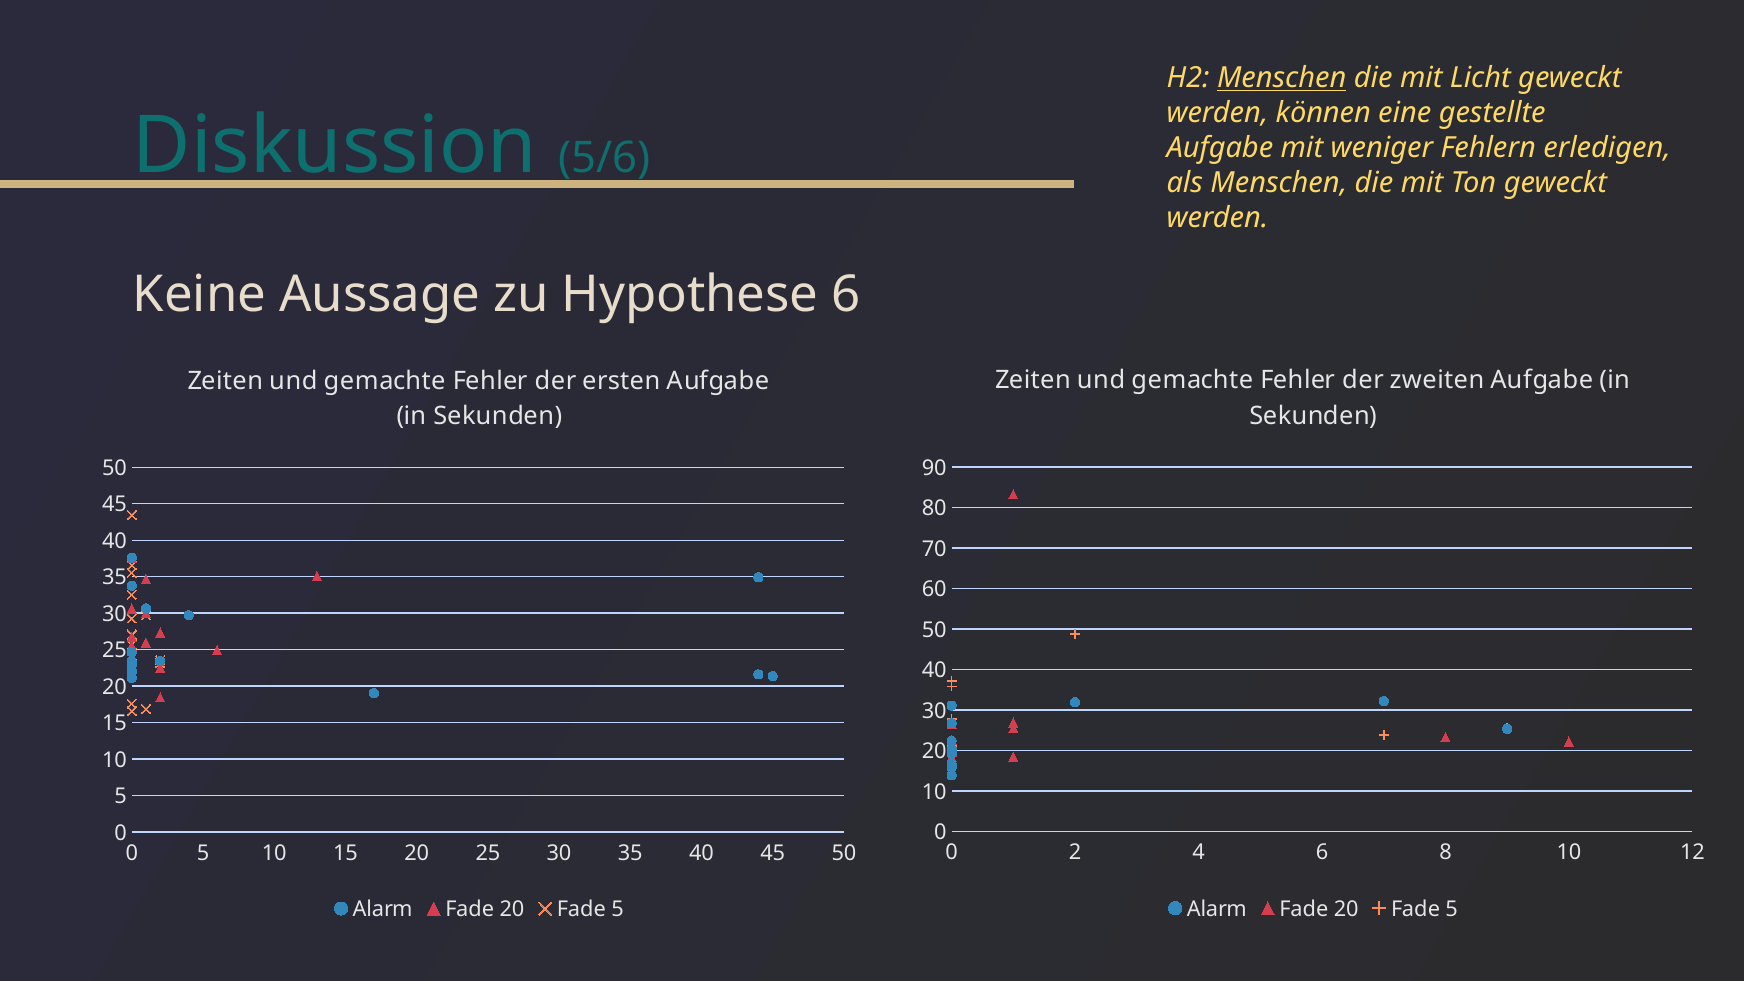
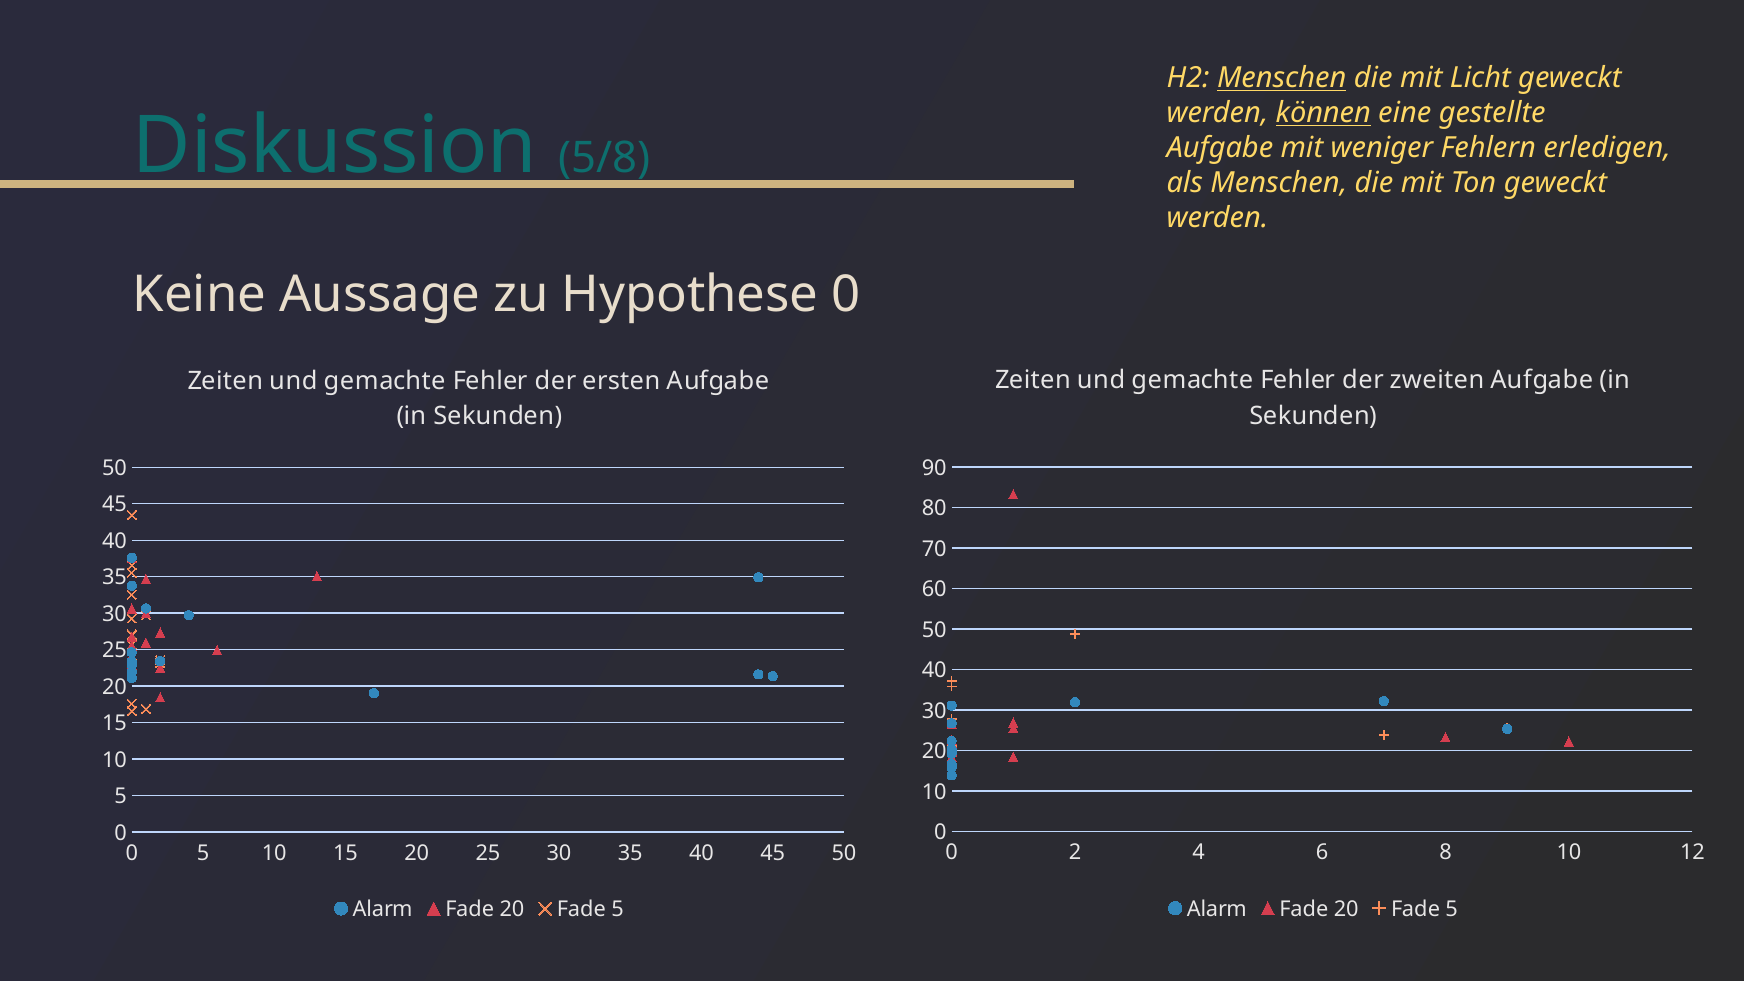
können underline: none -> present (1323, 113)
5/6: 5/6 -> 5/8 (604, 158)
Hypothese 6: 6 -> 0 (846, 295)
